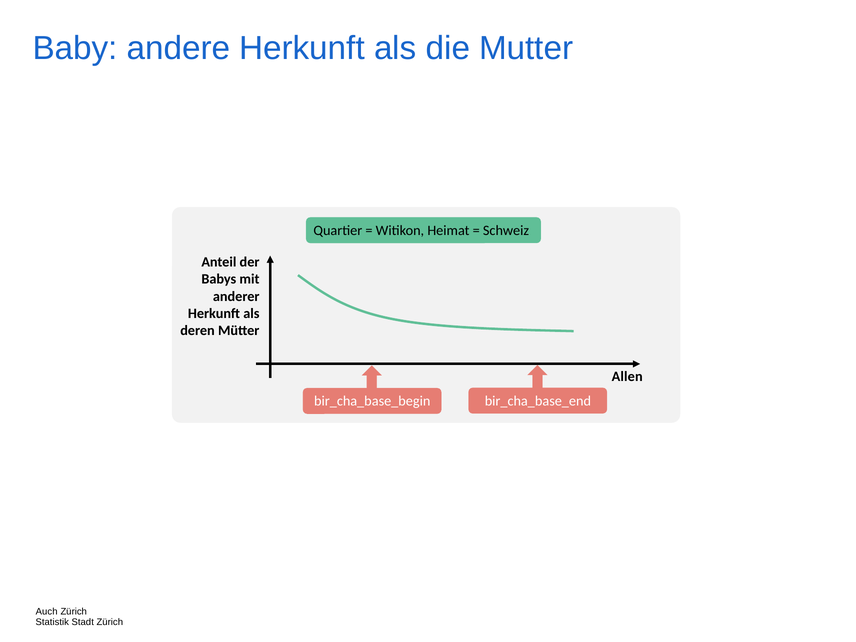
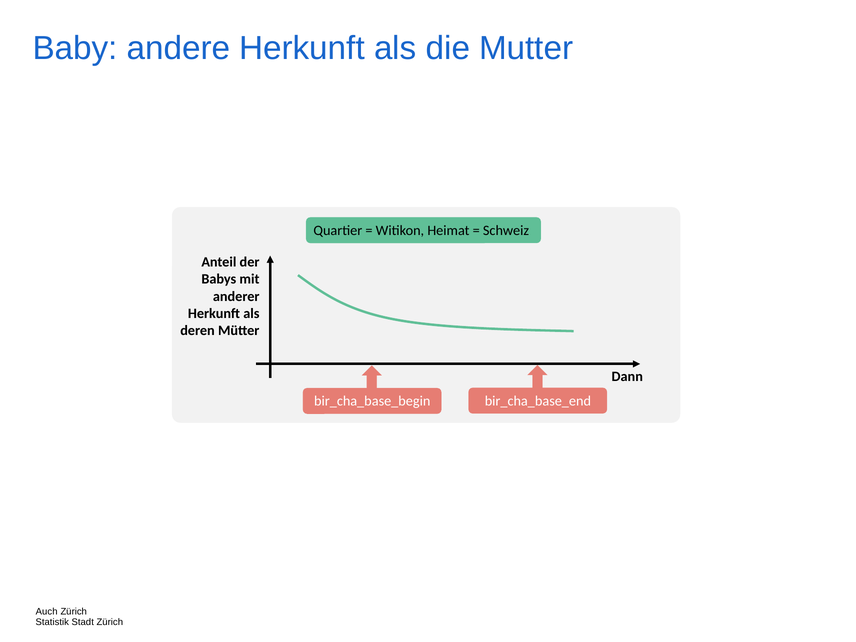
Allen: Allen -> Dann (627, 377)
